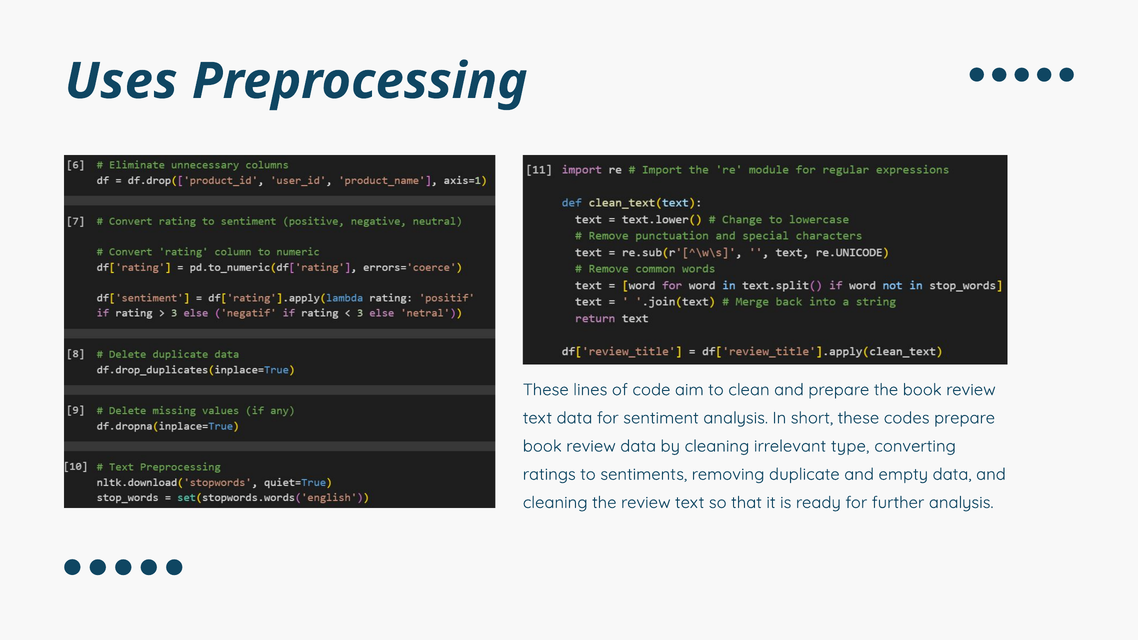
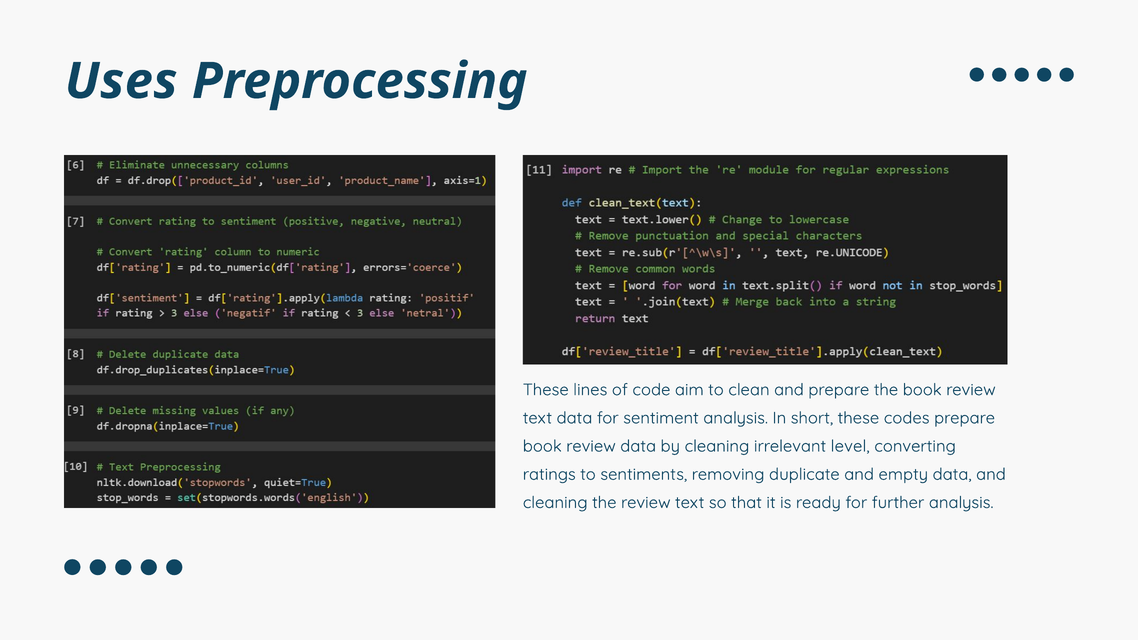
type: type -> level (850, 446)
